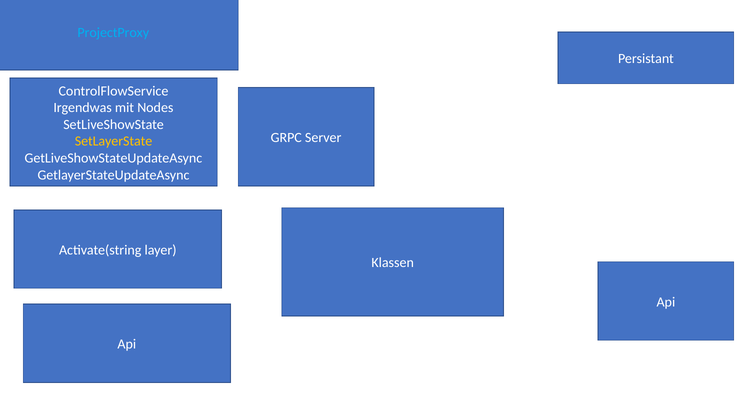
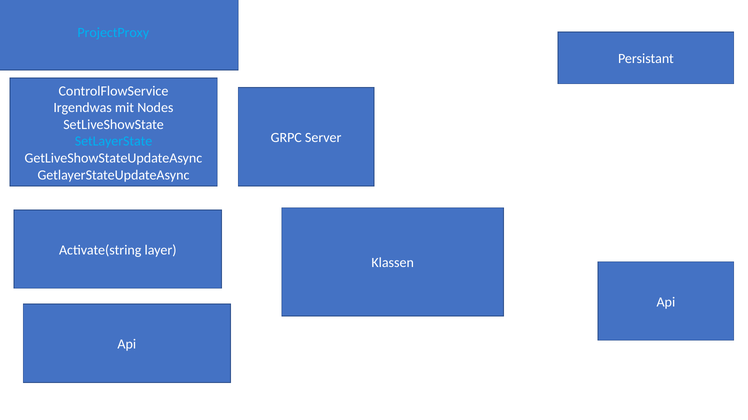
SetLayerState colour: yellow -> light blue (114, 142)
